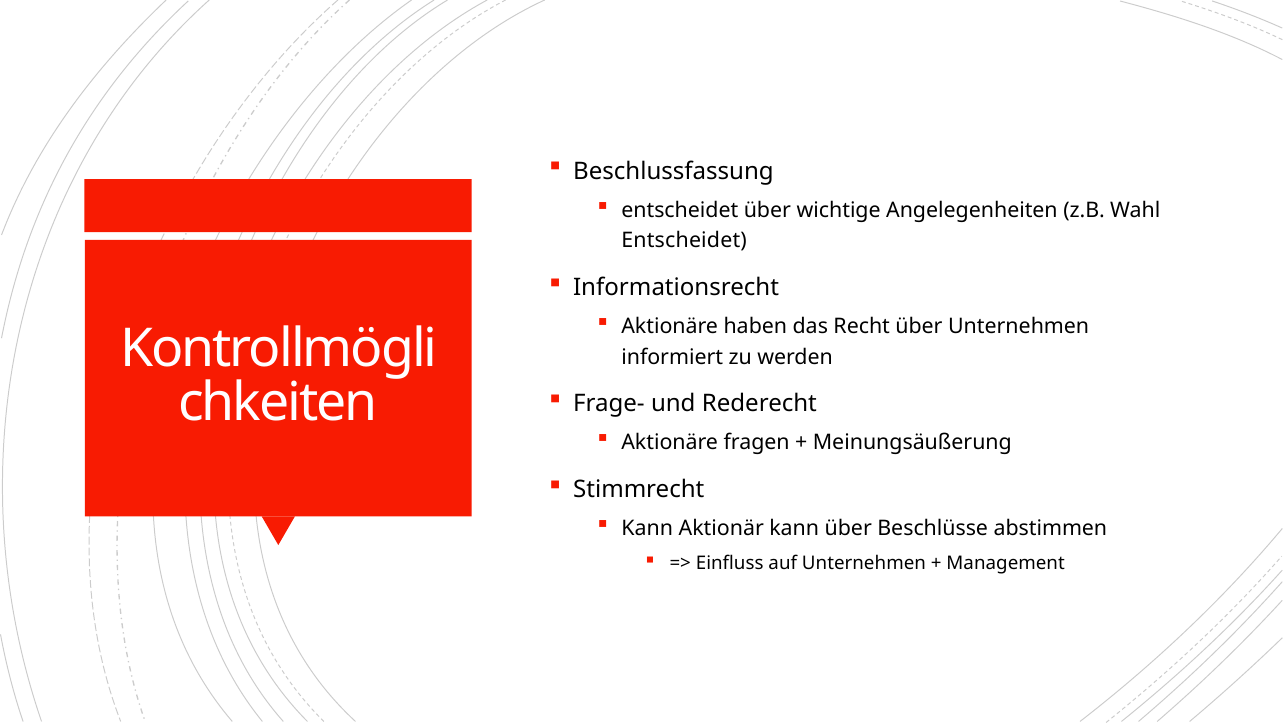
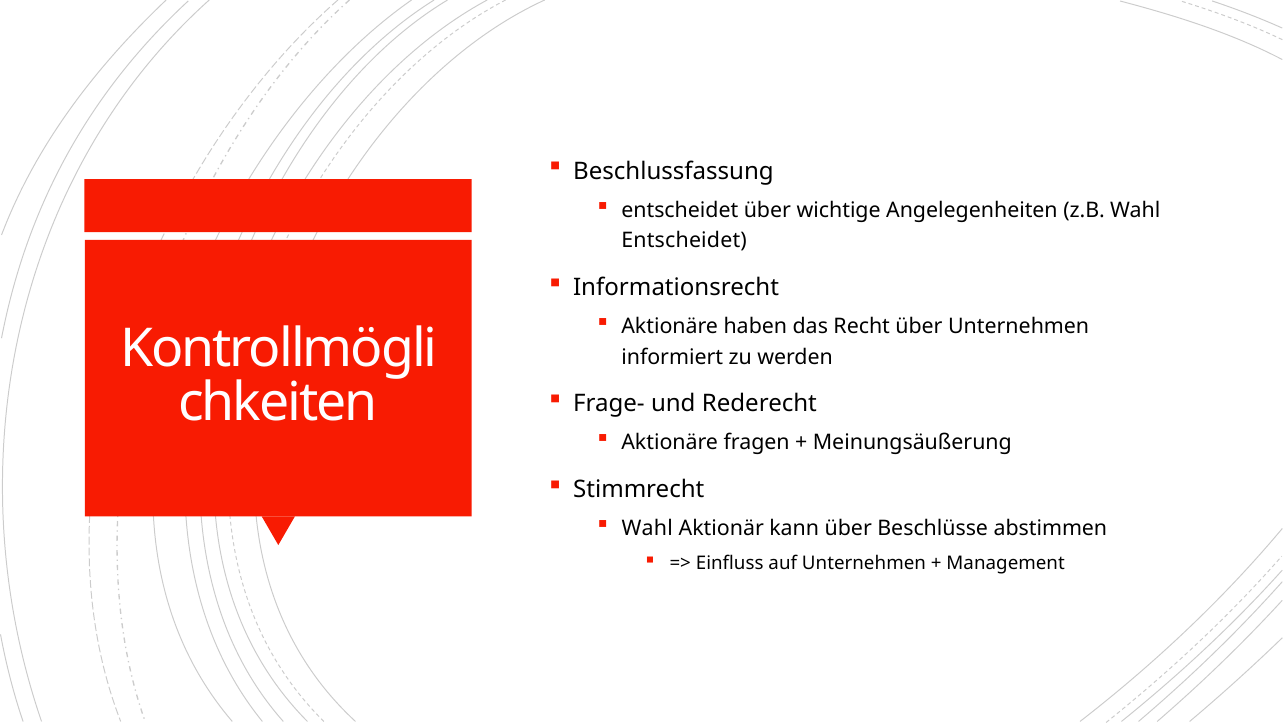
Kann: Kann -> Wahl (647, 528)
